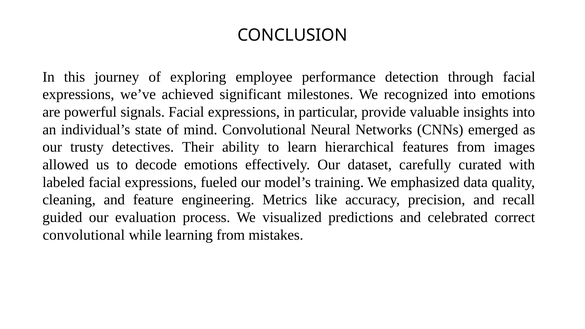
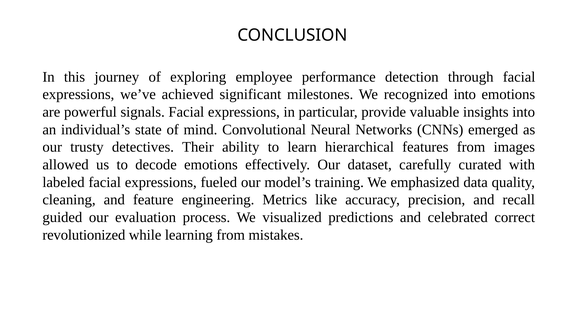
convolutional: convolutional -> revolutionized (84, 235)
